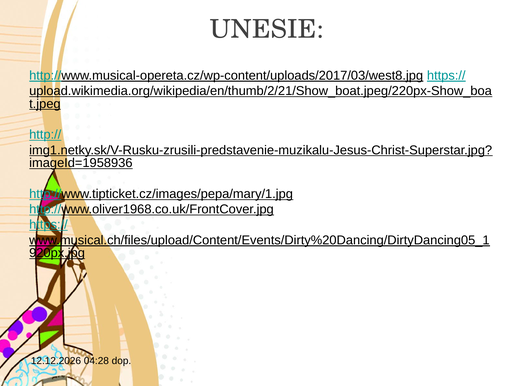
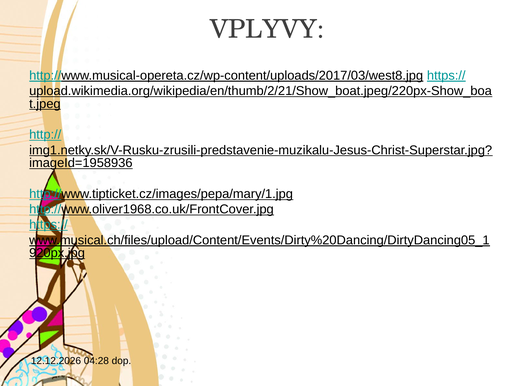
UNESIE: UNESIE -> VPLYVY (267, 29)
